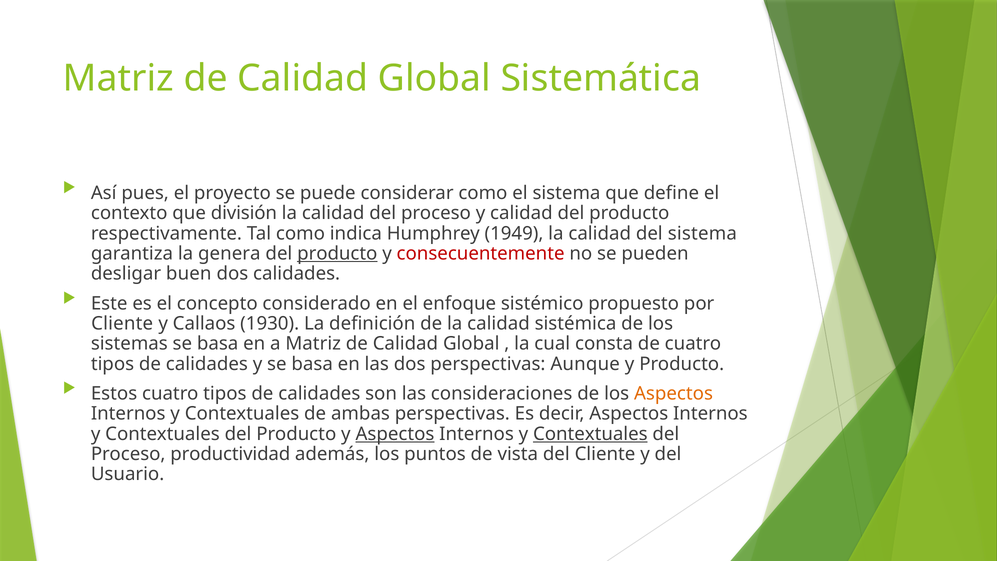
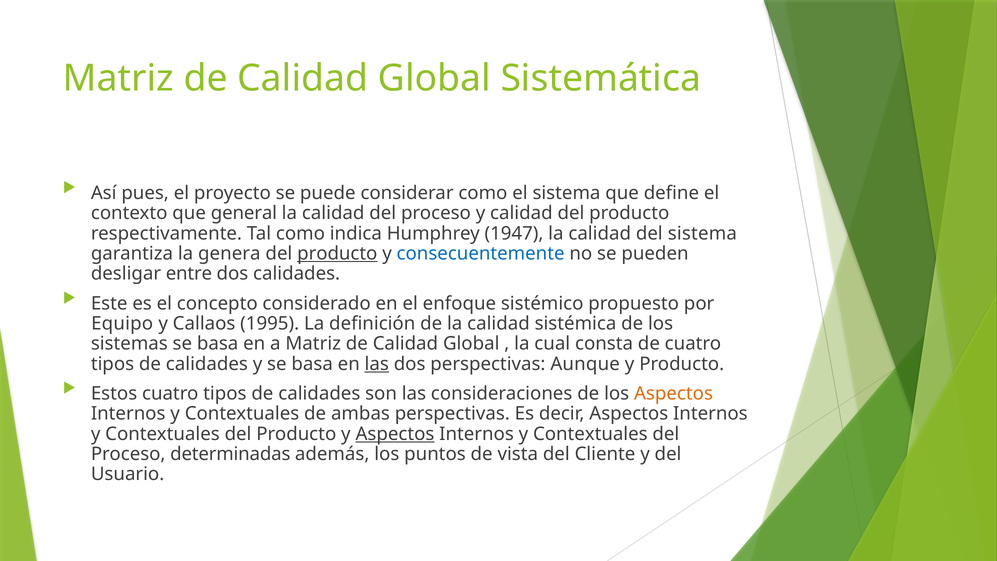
división: división -> general (244, 213)
1949: 1949 -> 1947 (514, 233)
consecuentemente colour: red -> blue (481, 254)
buen: buen -> entre (189, 274)
Cliente: Cliente -> Equipo (122, 323)
1930: 1930 -> 1995 (270, 323)
las underline: none -> present (377, 364)
Contextuales underline: present -> none (590, 434)
productividad: productividad -> determinadas (230, 454)
